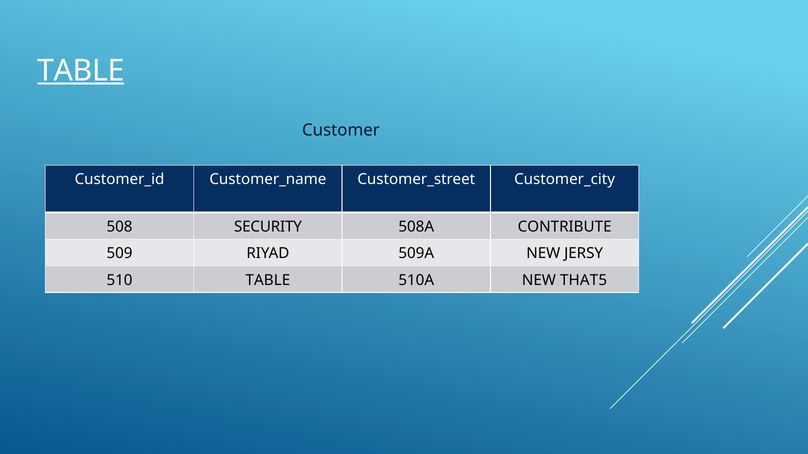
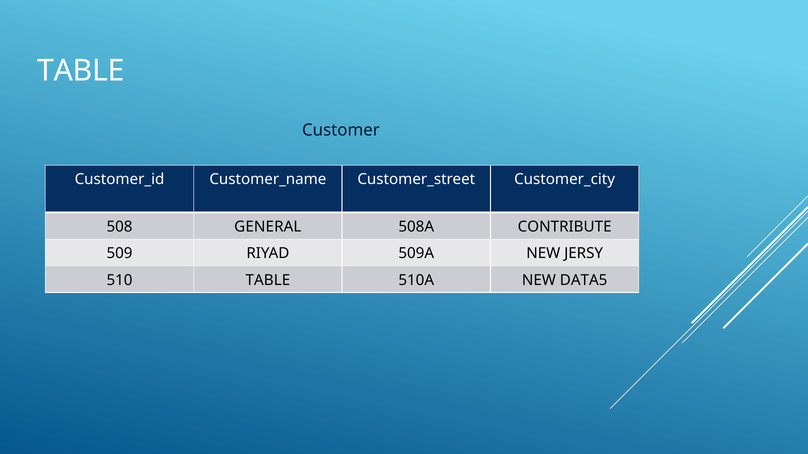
TABLE underline: present -> none (81, 71)
SECURITY: SECURITY -> GENERAL (268, 227)
THAT5: THAT5 -> DATA5 (584, 280)
